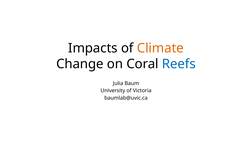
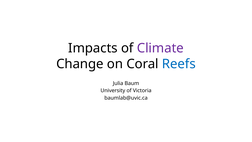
Climate colour: orange -> purple (160, 48)
